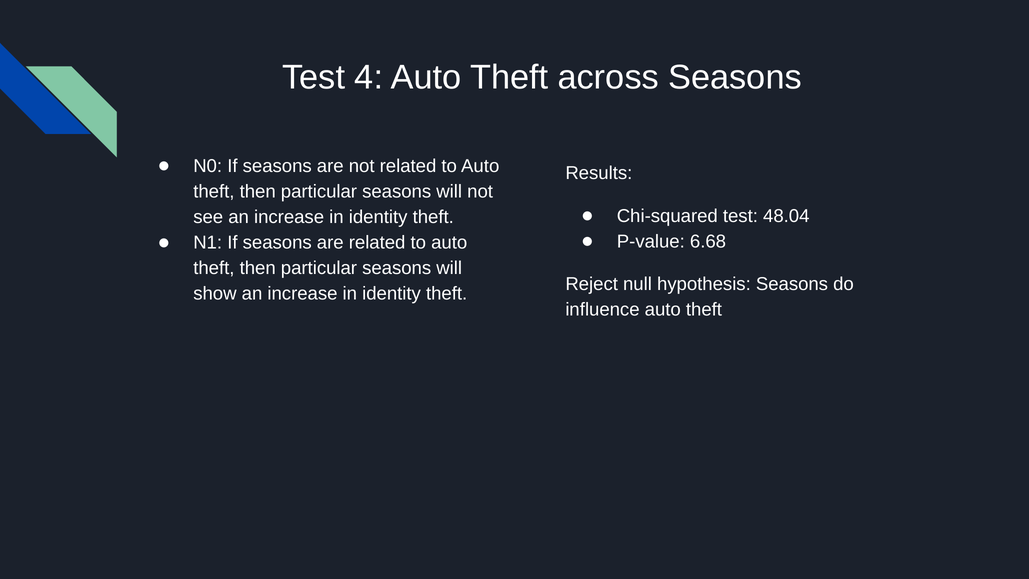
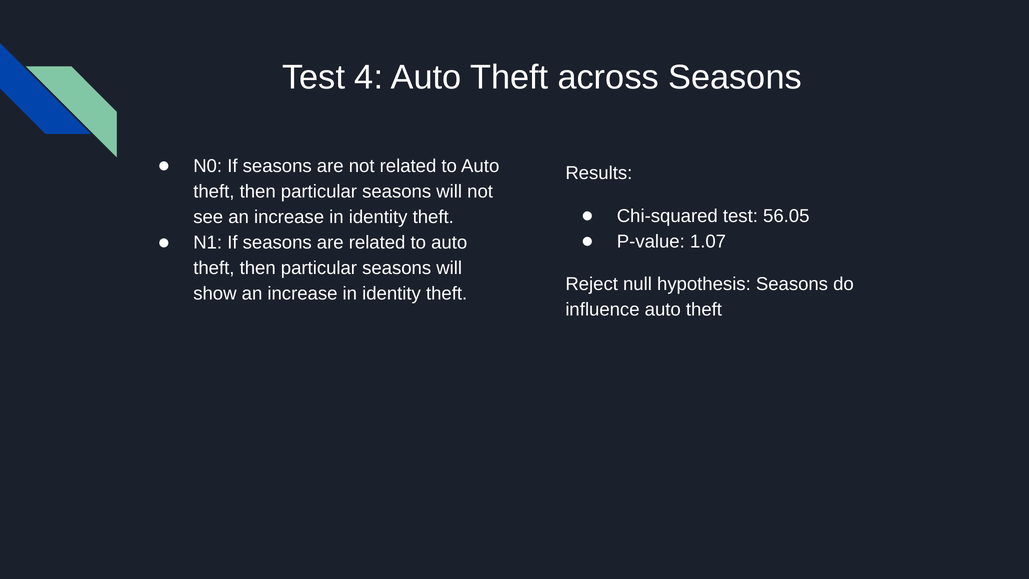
48.04: 48.04 -> 56.05 (786, 216)
6.68: 6.68 -> 1.07 (708, 241)
